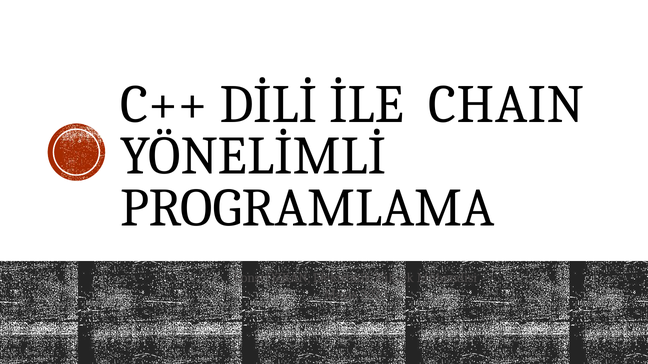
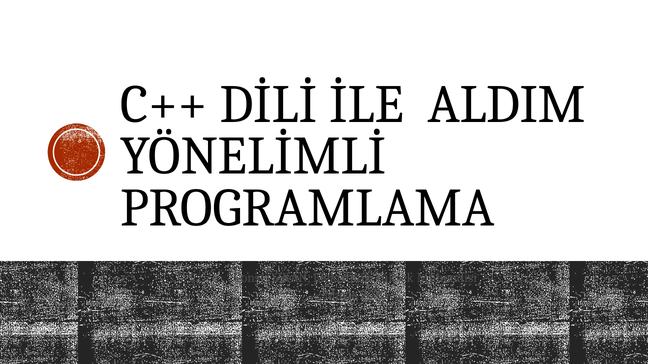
CHAIN: CHAIN -> ALDIM (507, 105)
